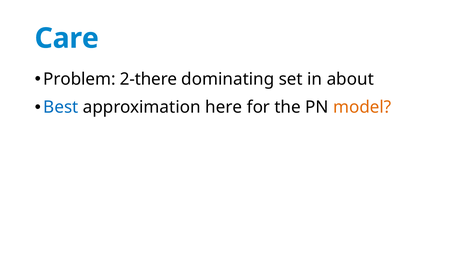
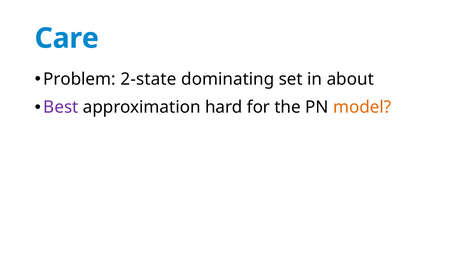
2-there: 2-there -> 2-state (148, 79)
Best colour: blue -> purple (61, 107)
here: here -> hard (224, 107)
